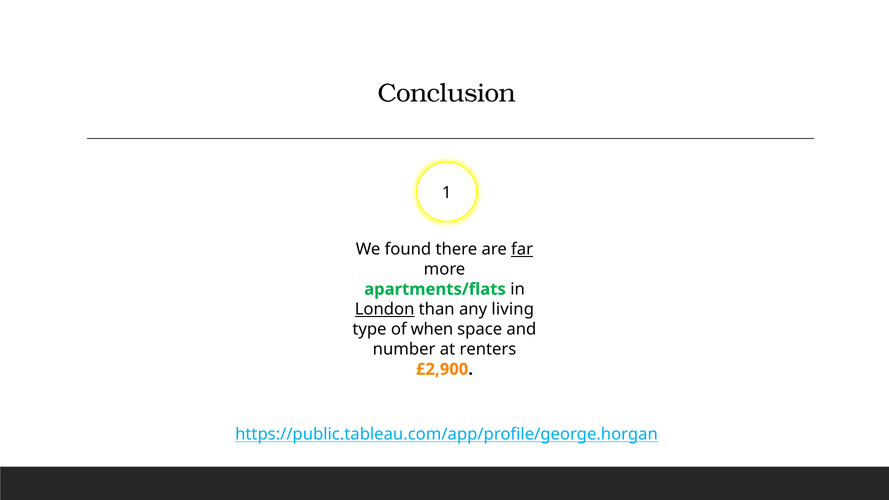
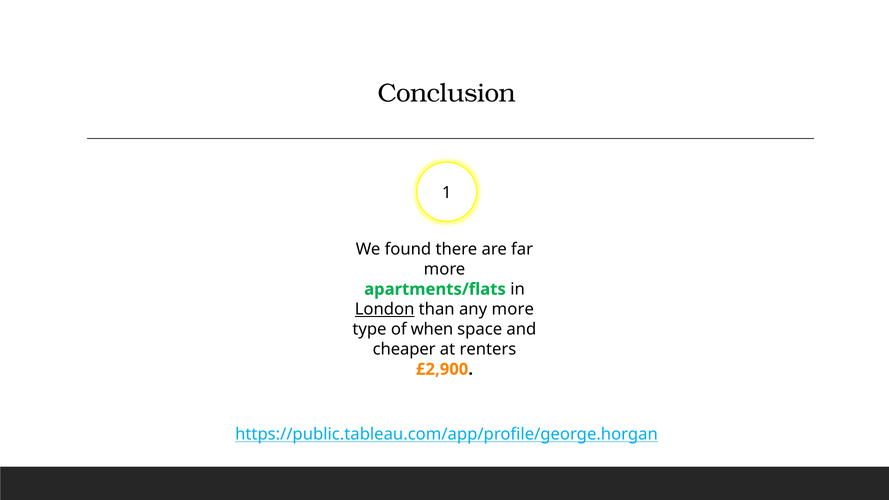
far underline: present -> none (522, 249)
any living: living -> more (513, 309)
number: number -> cheaper (404, 349)
